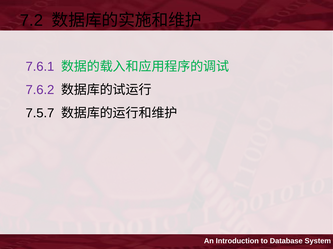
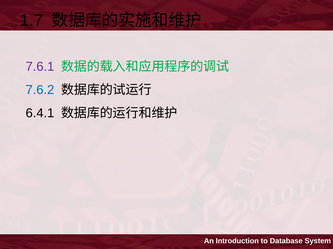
7.2: 7.2 -> 1.7 (32, 20)
7.6.2 colour: purple -> blue (40, 90)
7.5.7: 7.5.7 -> 6.4.1 (40, 114)
